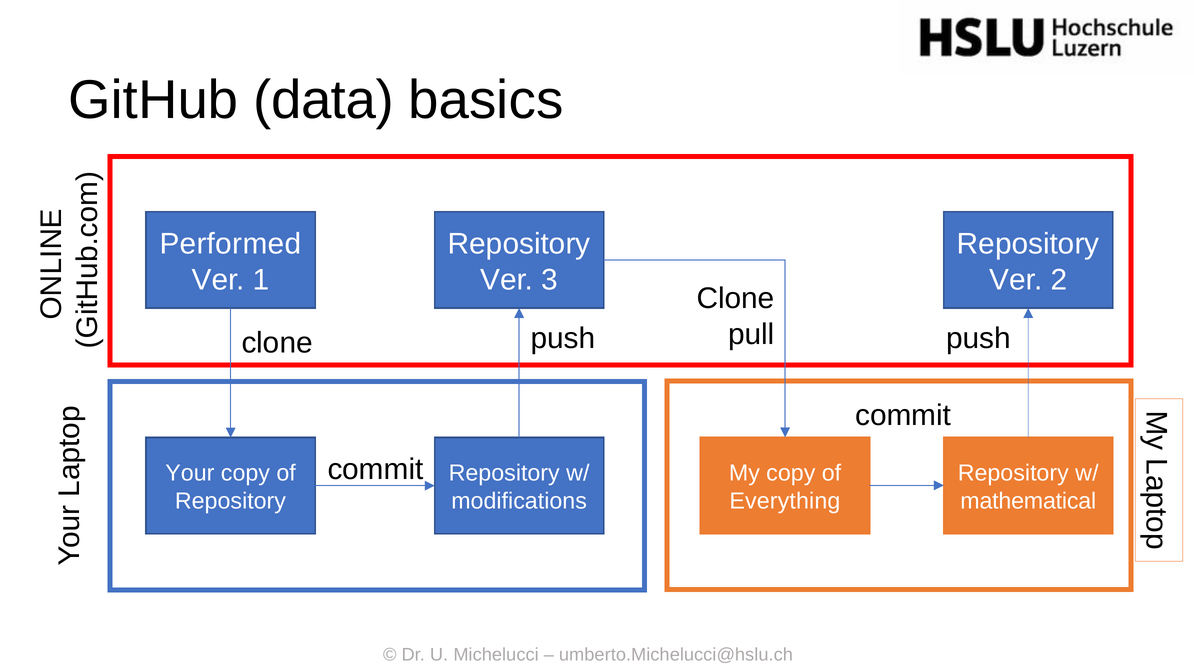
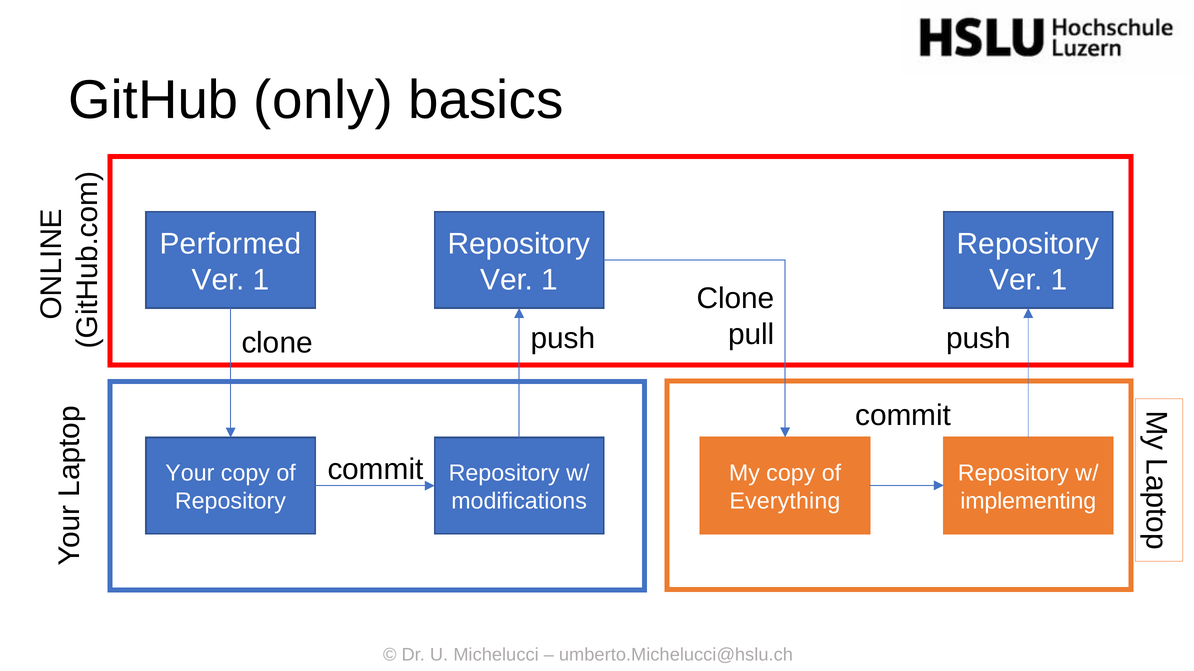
data: data -> only (323, 100)
3: 3 -> 1 (550, 280)
2: 2 -> 1 (1059, 280)
mathematical: mathematical -> implementing (1028, 501)
